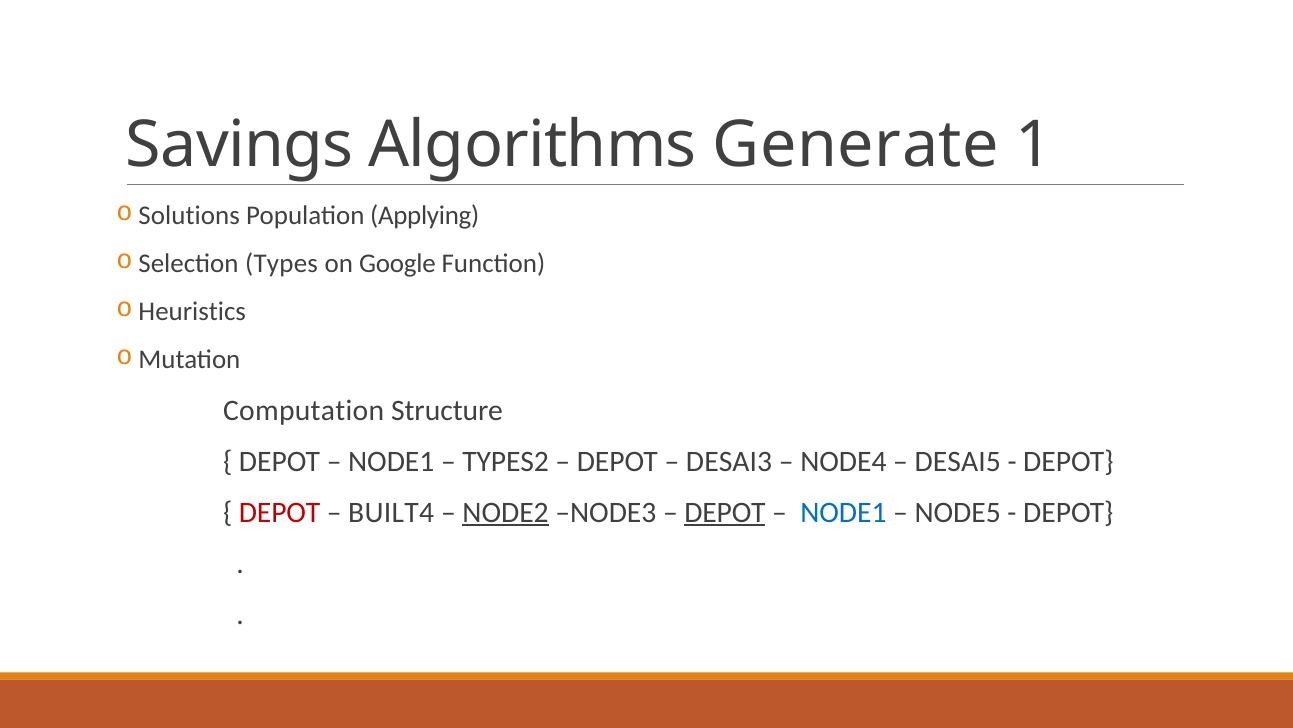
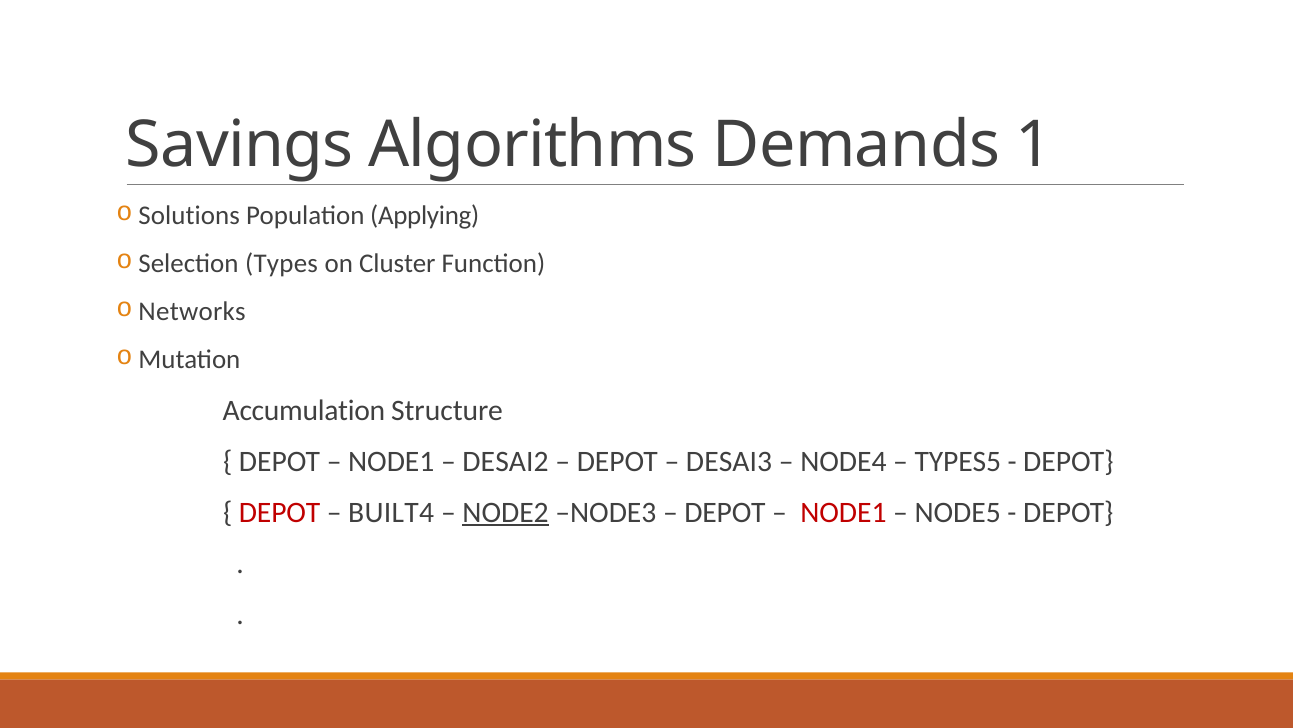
Generate: Generate -> Demands (856, 145)
Google: Google -> Cluster (397, 263)
Heuristics: Heuristics -> Networks (192, 311)
Computation: Computation -> Accumulation (304, 410)
TYPES2: TYPES2 -> DESAI2 (506, 461)
DESAI5: DESAI5 -> TYPES5 (958, 461)
DEPOT underline: present -> none (725, 512)
NODE1 colour: blue -> red (843, 512)
